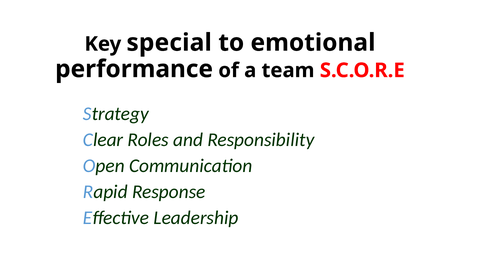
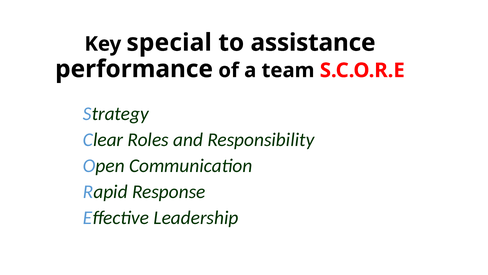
emotional: emotional -> assistance (313, 43)
